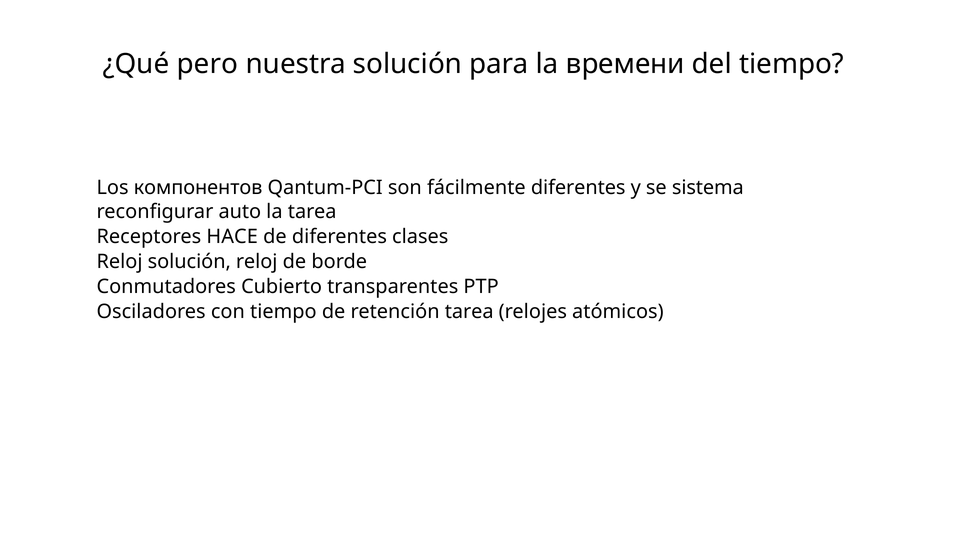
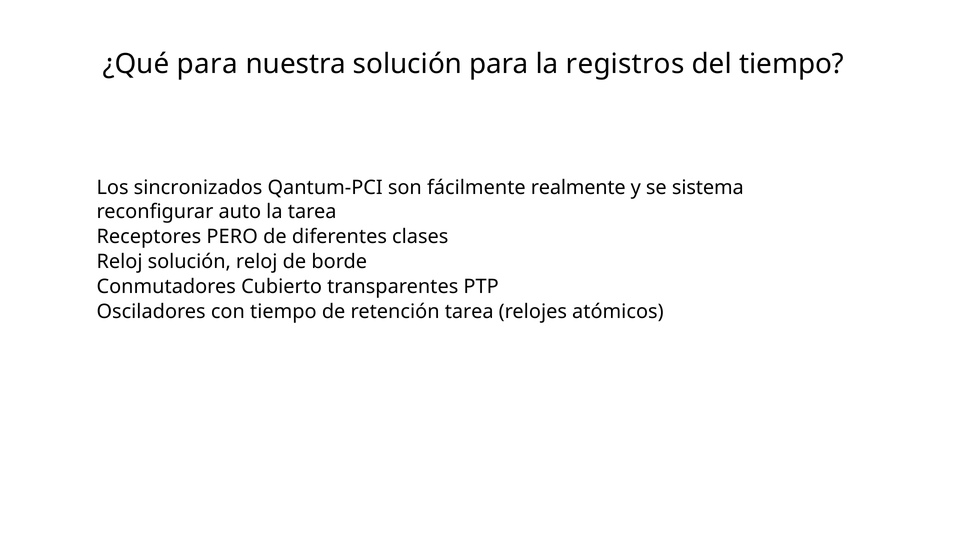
¿Qué pero: pero -> para (207, 64)
времени: времени -> registros (625, 64)
компонентов: компонентов -> sincronizados (198, 188)
fácilmente diferentes: diferentes -> realmente (578, 188)
HACE: HACE -> PERO (232, 237)
